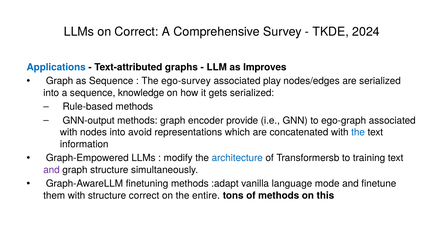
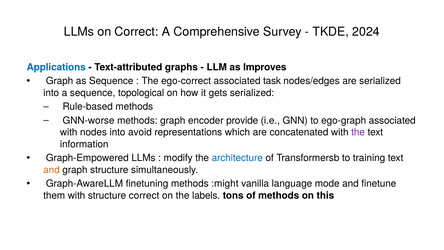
ego-survey: ego-survey -> ego-correct (186, 81)
play: play -> task (272, 81)
knowledge: knowledge -> topological (141, 93)
GNN-output: GNN-output -> GNN-worse (89, 120)
the colour: blue -> purple (358, 132)
and colour: purple -> orange (51, 170)
:adapt: :adapt -> :might (225, 183)
entire: entire -> labels (206, 195)
